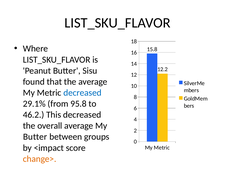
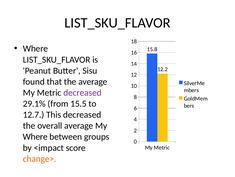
decreased colour: blue -> purple (82, 92)
95.8: 95.8 -> 15.5 (78, 103)
46.2: 46.2 -> 12.7 (34, 114)
Butter: Butter -> Where (35, 136)
